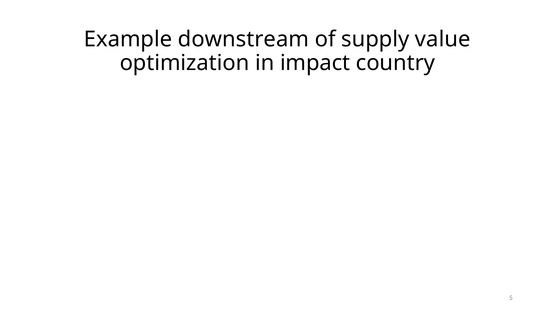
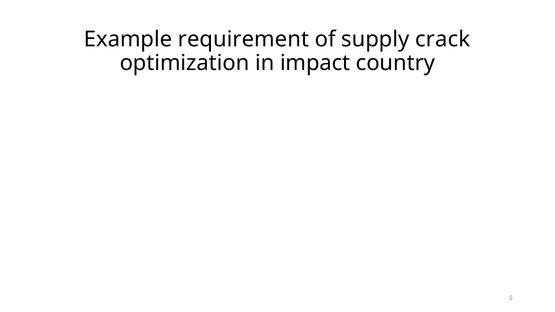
downstream: downstream -> requirement (243, 39)
value: value -> crack (443, 39)
